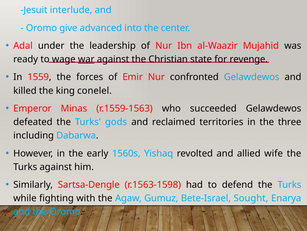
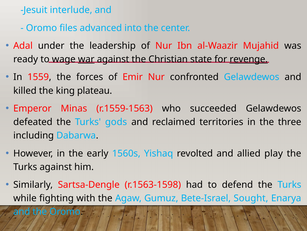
give: give -> files (68, 28)
revenge underline: none -> present (249, 59)
conelel: conelel -> plateau (95, 90)
wife: wife -> play (274, 153)
